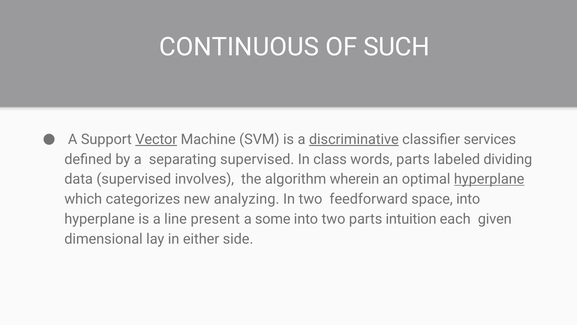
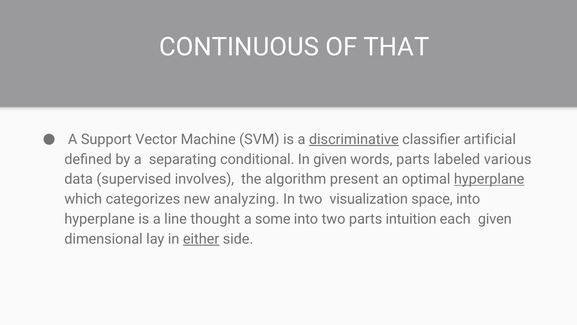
SUCH: SUCH -> THAT (396, 47)
Vector underline: present -> none (156, 139)
services: services -> artificial (490, 139)
separating supervised: supervised -> conditional (257, 159)
In class: class -> given (330, 159)
dividing: dividing -> various (508, 159)
wherein: wherein -> present (354, 179)
feedforward: feedforward -> visualization (369, 199)
present: present -> thought (215, 219)
either underline: none -> present (201, 239)
